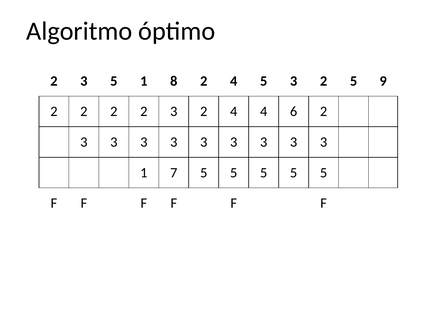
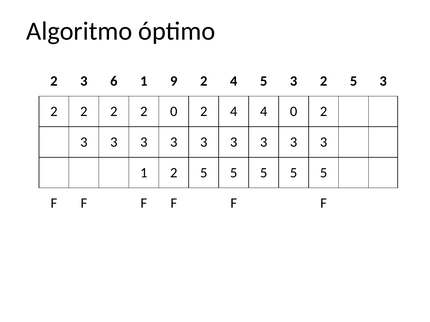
3 5: 5 -> 6 (114, 81)
8: 8 -> 9 (174, 81)
2 5 9: 9 -> 3 (383, 81)
2 2 3: 3 -> 0 (174, 112)
4 6: 6 -> 0 (294, 112)
1 7: 7 -> 2 (174, 173)
